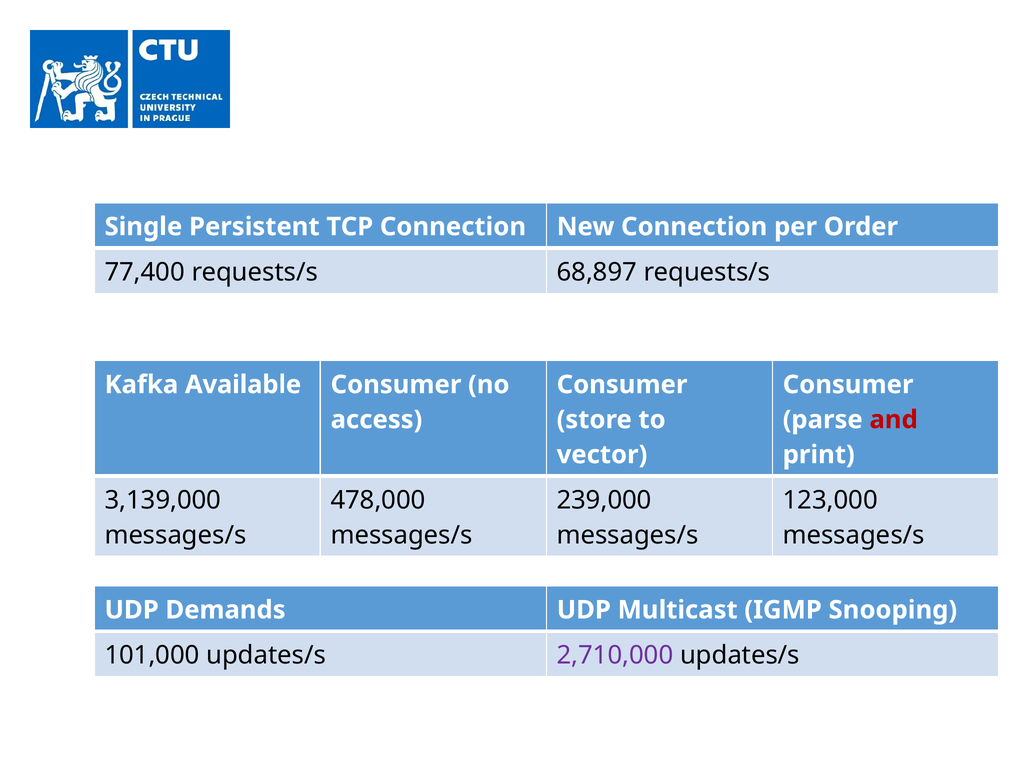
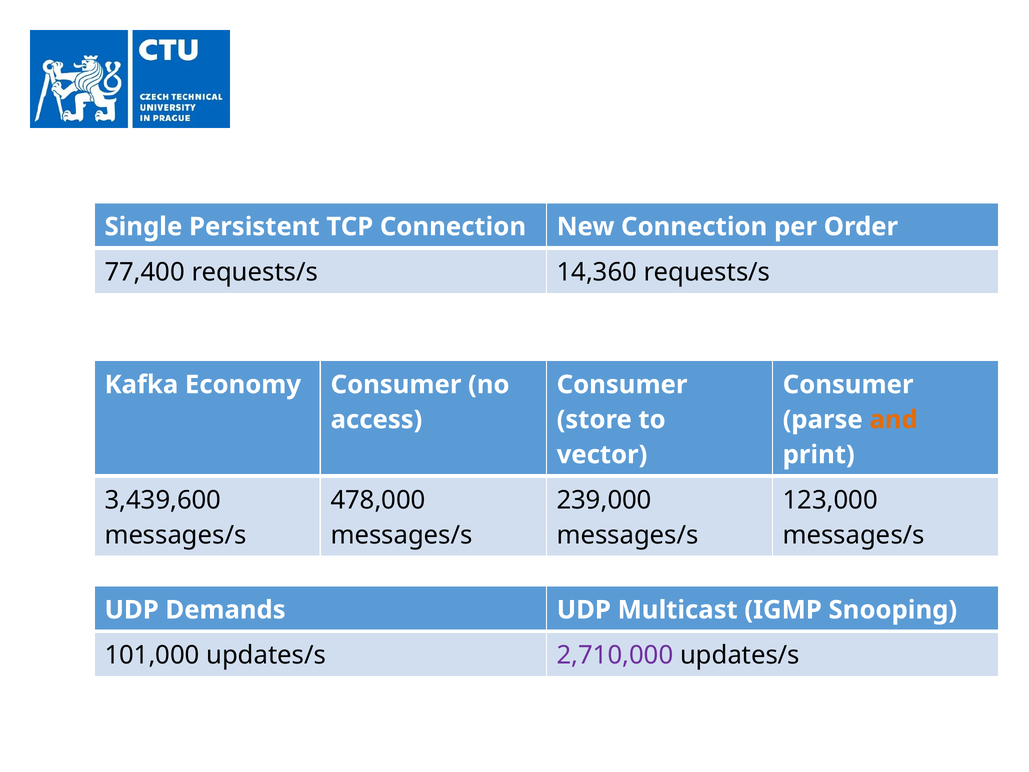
68,897: 68,897 -> 14,360 (597, 272)
Available: Available -> Economy (243, 385)
and colour: red -> orange (894, 420)
3,139,000: 3,139,000 -> 3,439,600 (163, 500)
